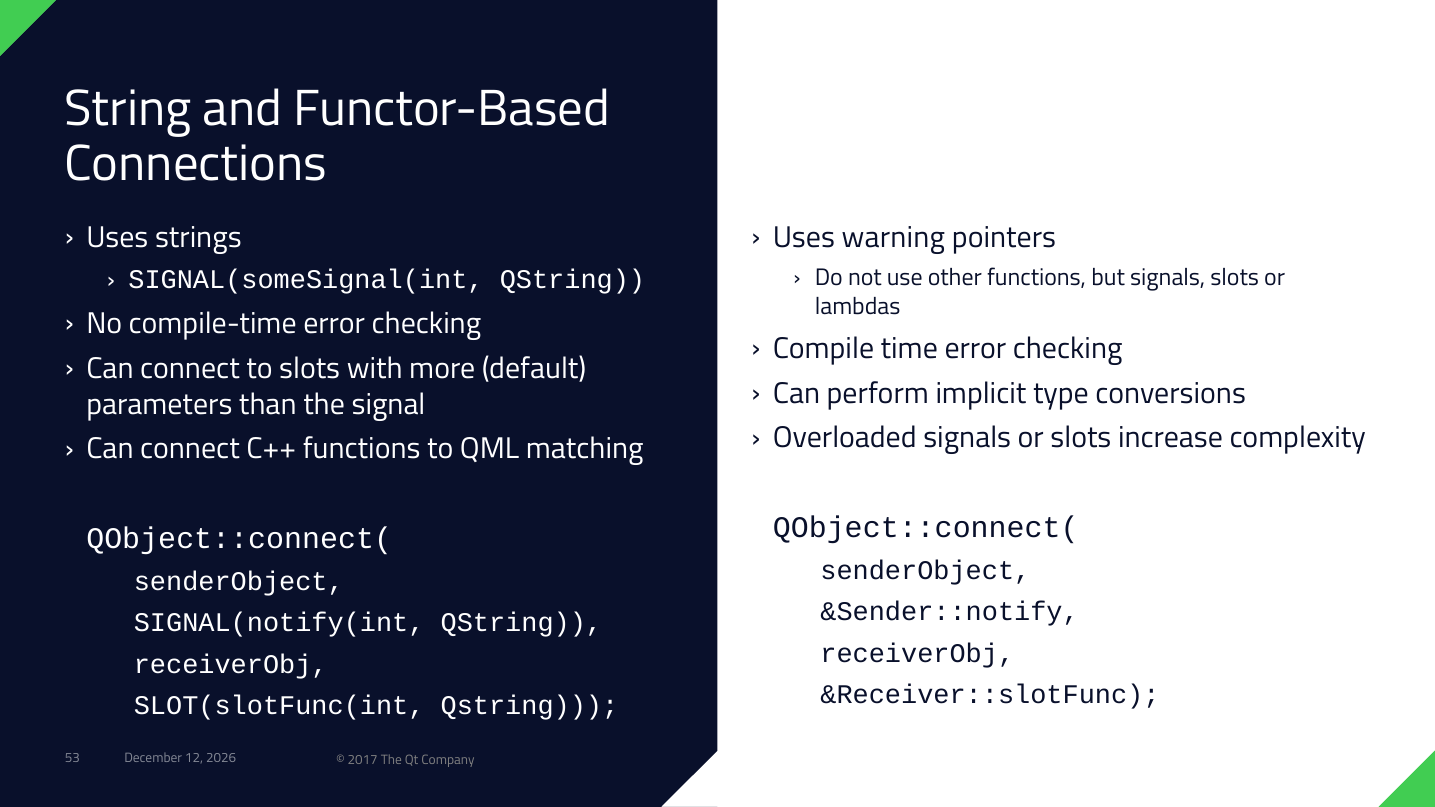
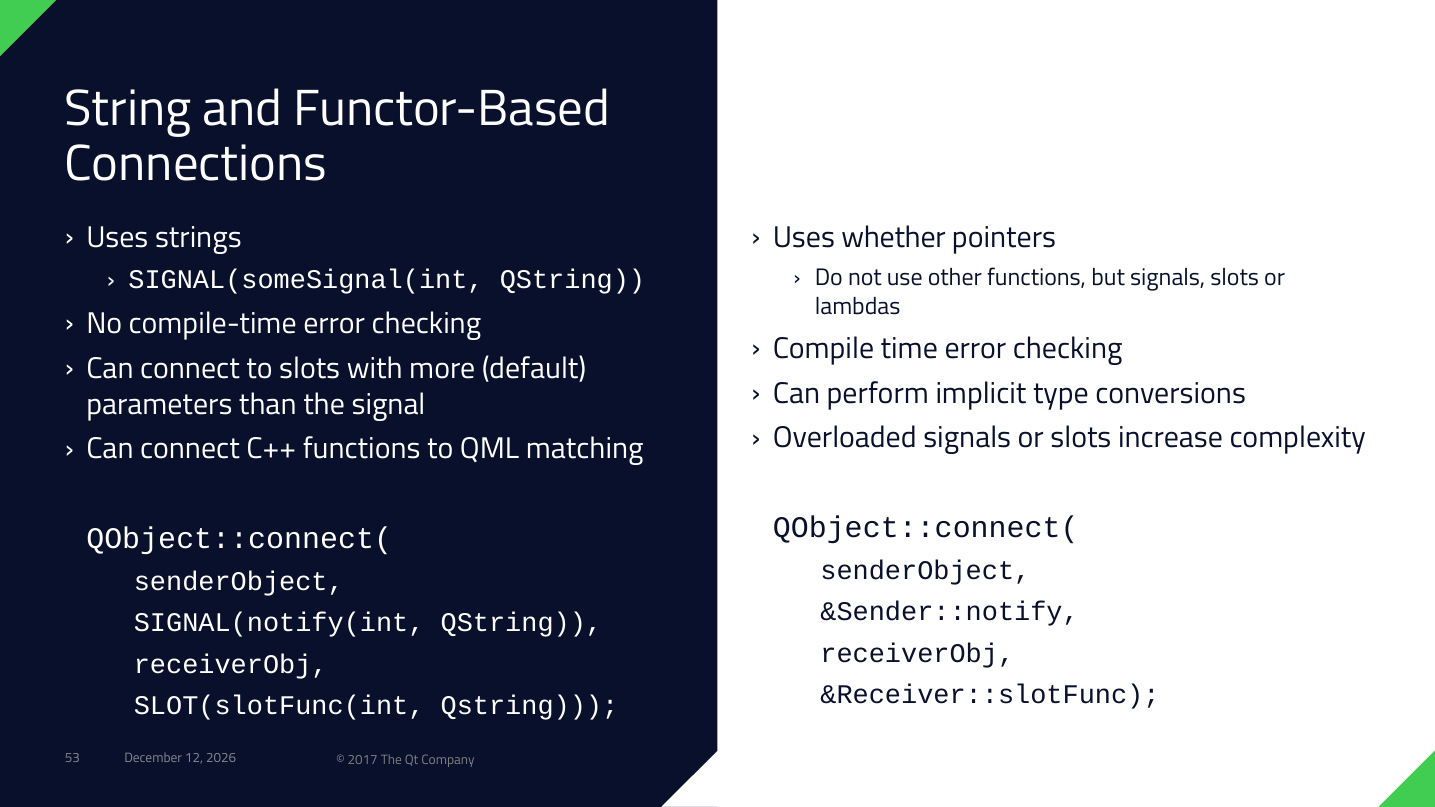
warning: warning -> whether (894, 237)
